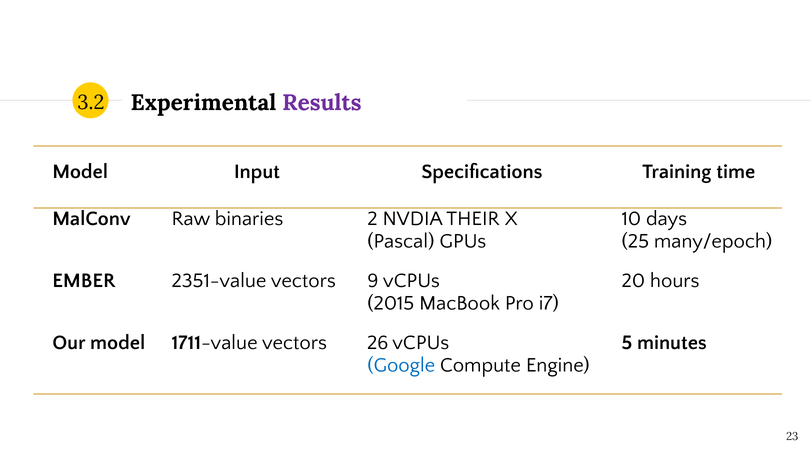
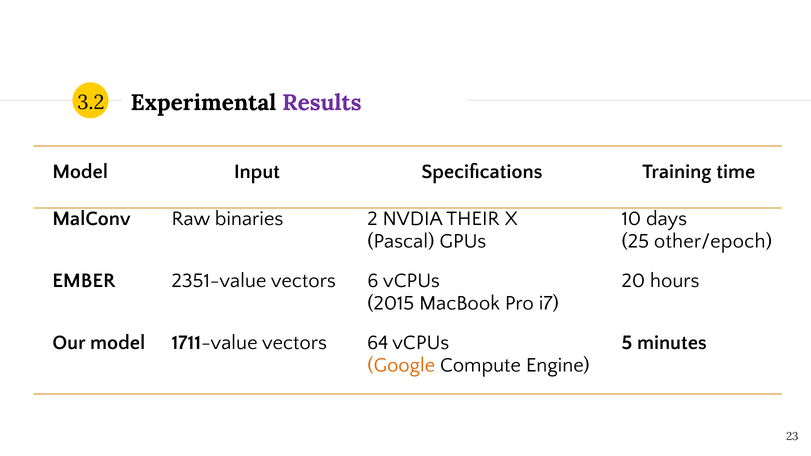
many/epoch: many/epoch -> other/epoch (713, 241)
9: 9 -> 6 (373, 281)
26: 26 -> 64 (378, 343)
Google colour: blue -> orange (401, 365)
